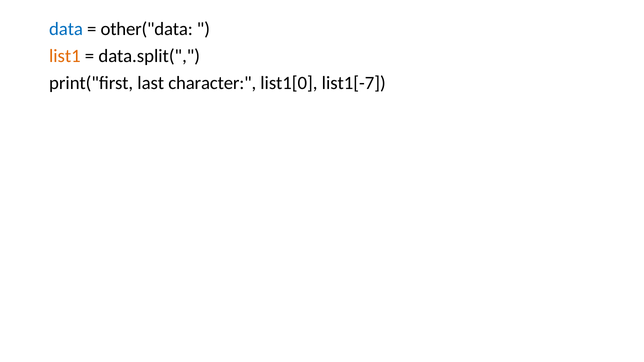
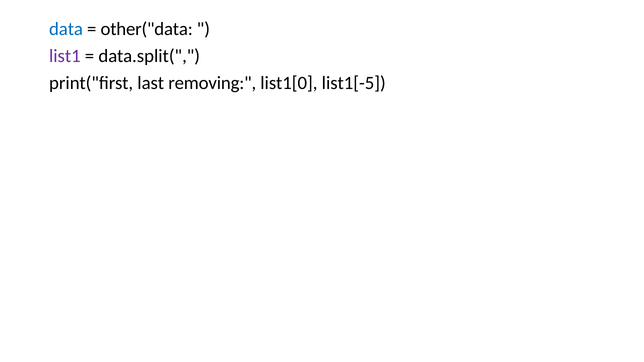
list1 colour: orange -> purple (65, 56)
character: character -> removing (212, 83)
list1[-7: list1[-7 -> list1[-5 (354, 83)
